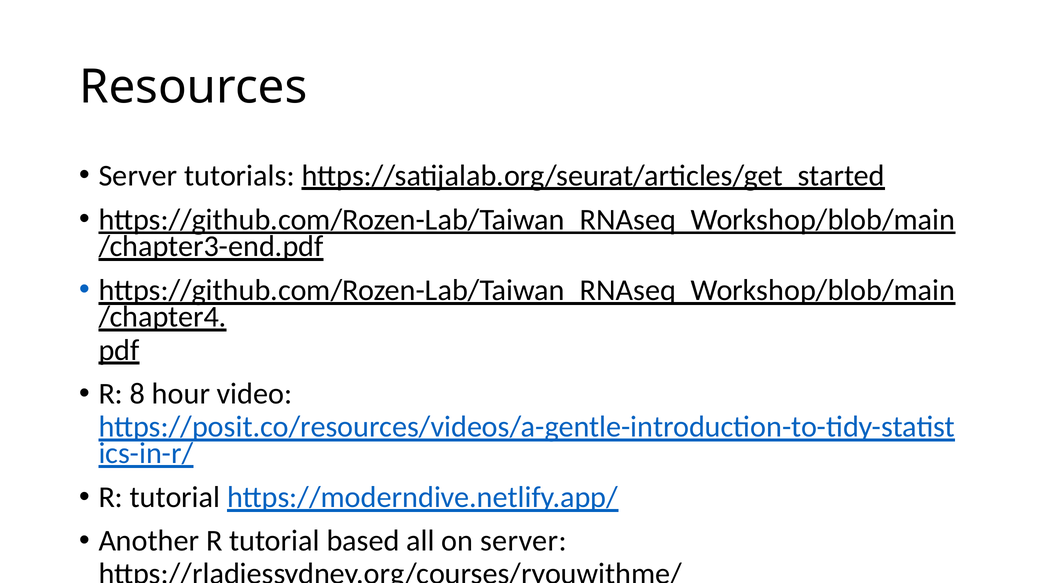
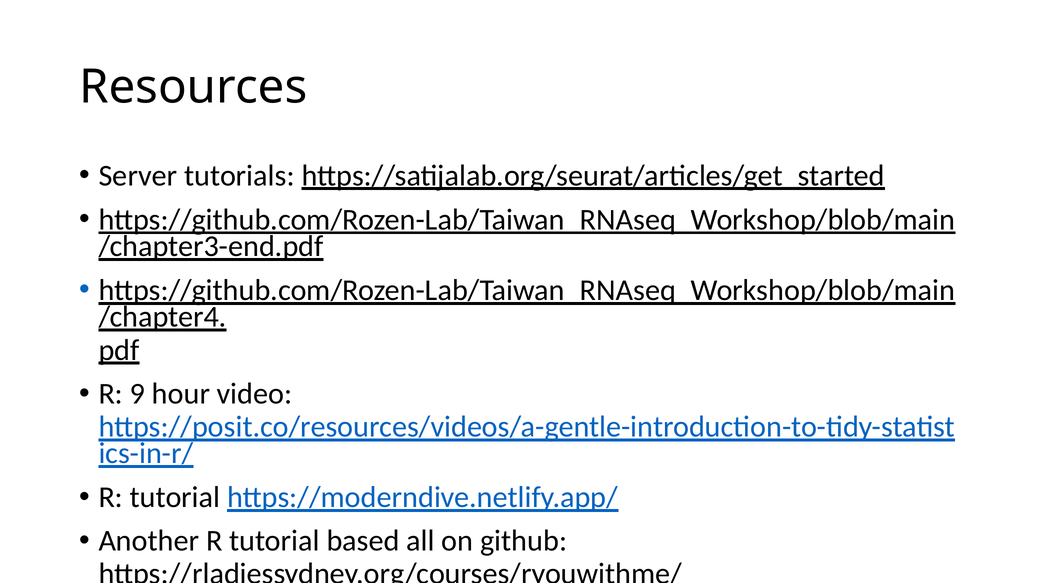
8: 8 -> 9 (137, 394)
on server: server -> github (524, 541)
